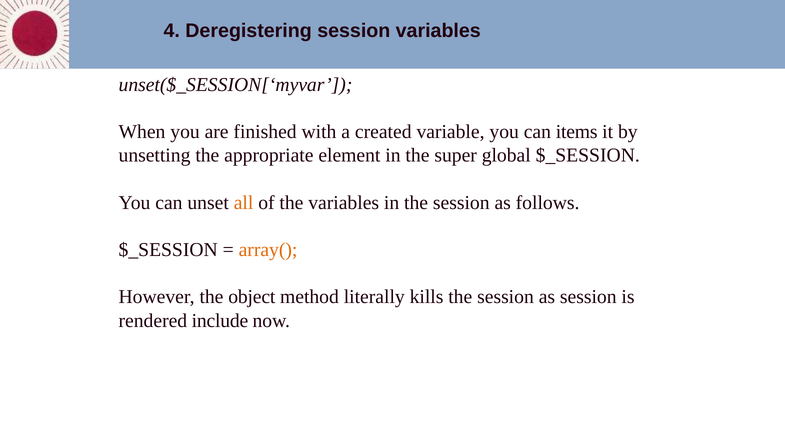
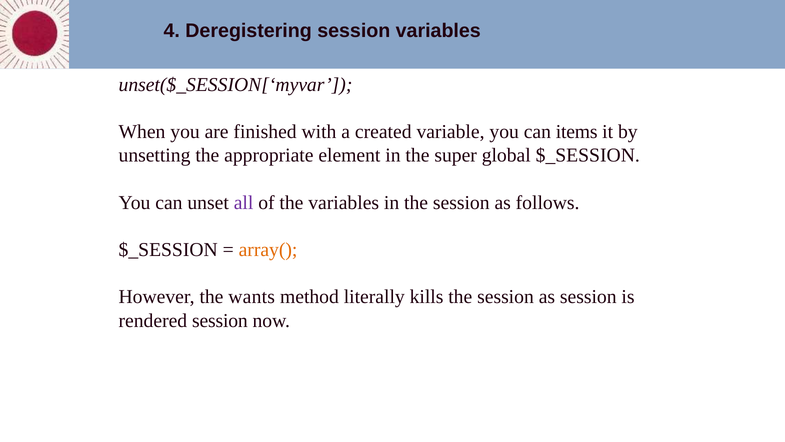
all colour: orange -> purple (244, 202)
object: object -> wants (252, 297)
rendered include: include -> session (220, 320)
